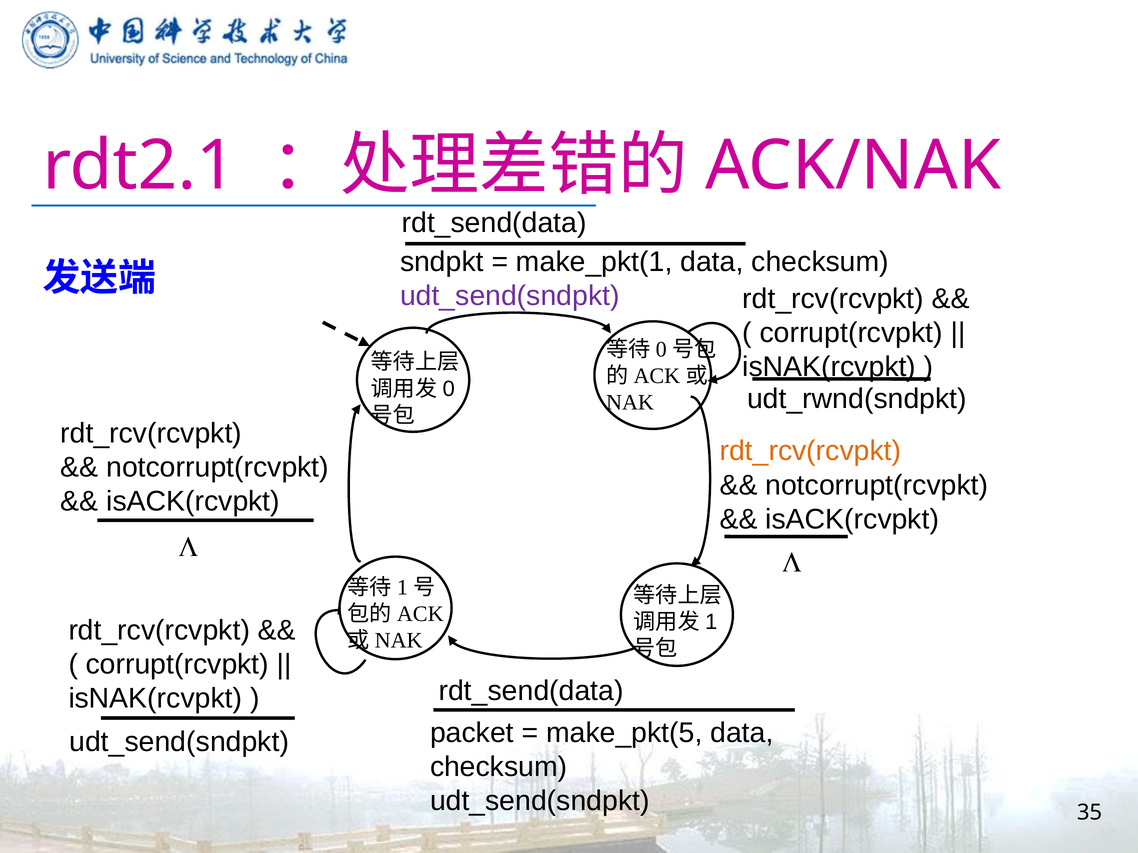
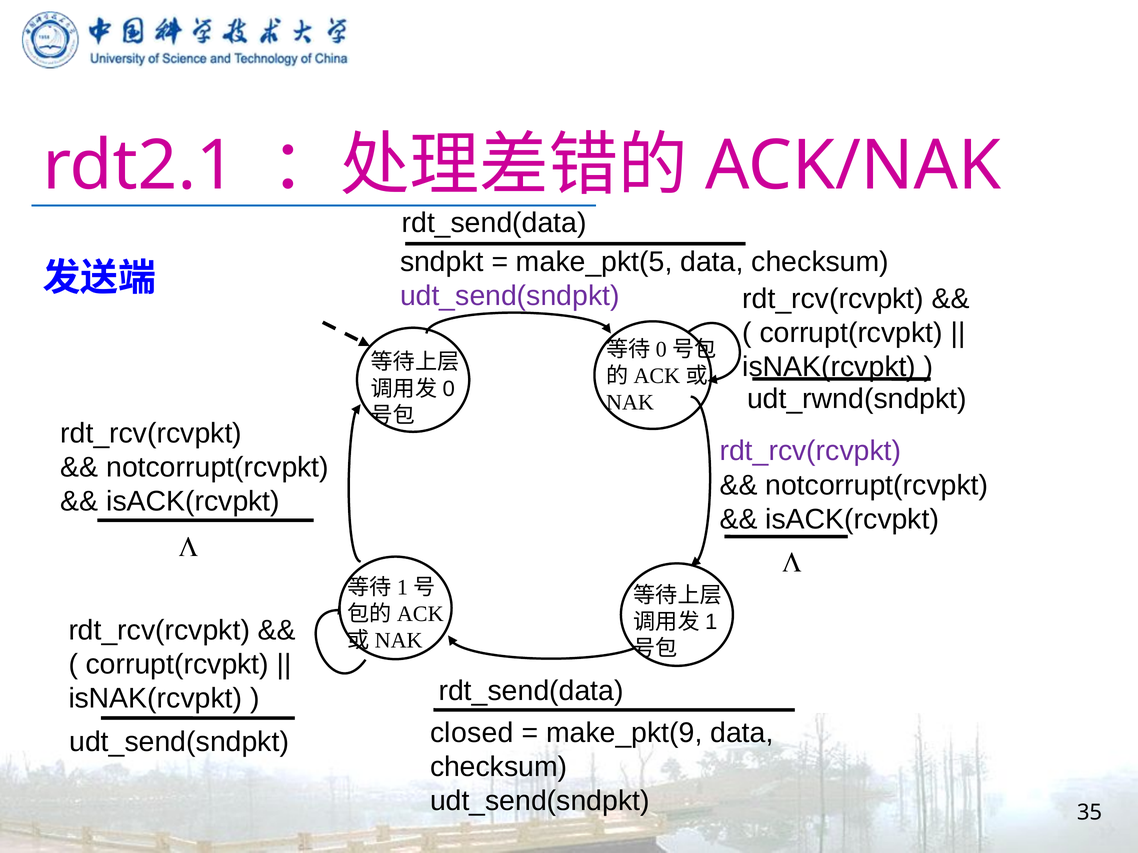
make_pkt(1: make_pkt(1 -> make_pkt(5 (594, 262)
rdt_rcv(rcvpkt colour: orange -> purple (810, 451)
packet: packet -> closed (472, 733)
make_pkt(5: make_pkt(5 -> make_pkt(9 (624, 733)
